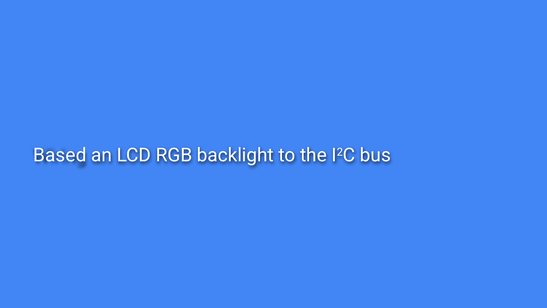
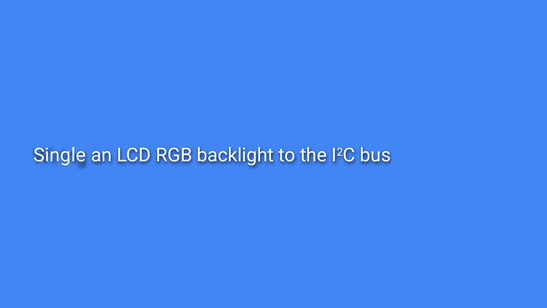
Based: Based -> Single (60, 155)
